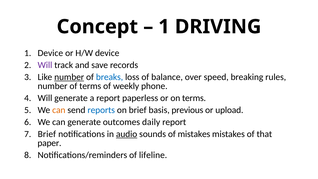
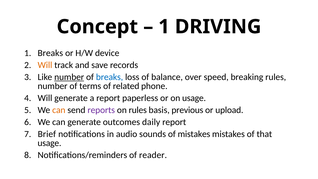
1 Device: Device -> Breaks (50, 53)
Will colour: purple -> orange (45, 65)
weekly: weekly -> related (126, 86)
on terms: terms -> usage (194, 98)
reports colour: blue -> purple (101, 110)
on brief: brief -> rules (138, 110)
audio underline: present -> none (127, 134)
paper: paper -> usage (49, 143)
lifeline: lifeline -> reader (153, 155)
